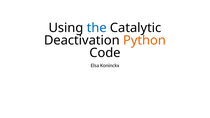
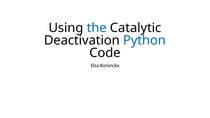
Python colour: orange -> blue (144, 40)
